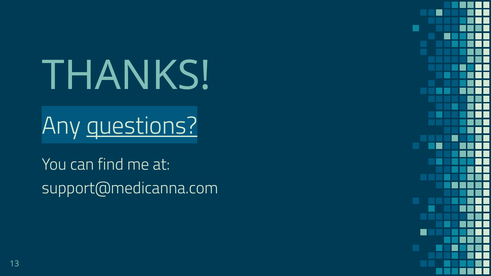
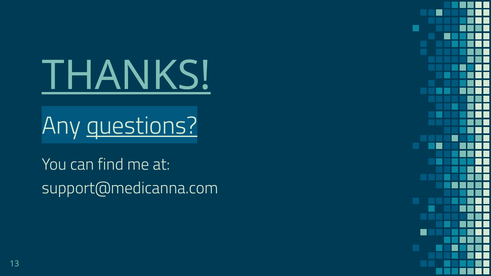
THANKS underline: none -> present (126, 76)
